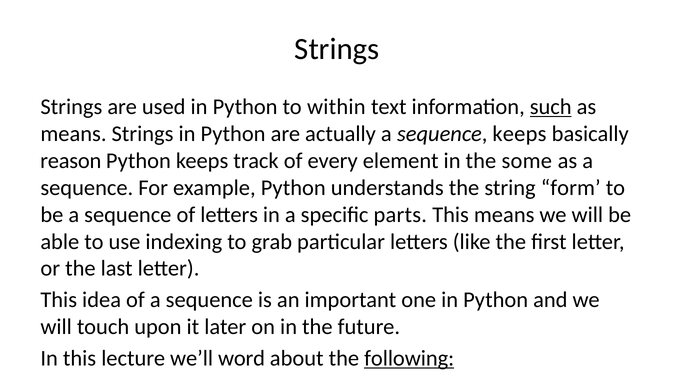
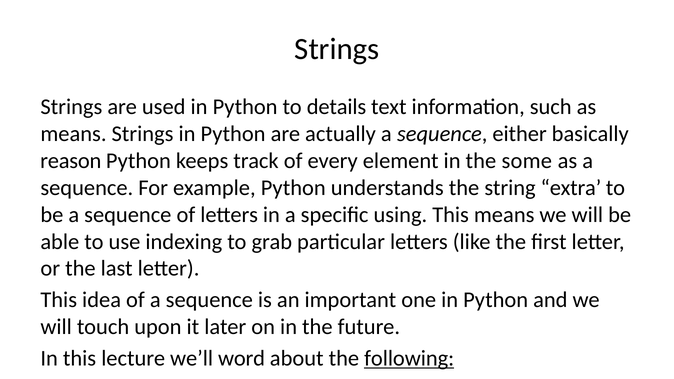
to within: within -> details (337, 107)
such underline: present -> none (551, 107)
sequence keeps: keeps -> either (520, 134)
string form: form -> extra (571, 188)
specific parts: parts -> using (400, 215)
